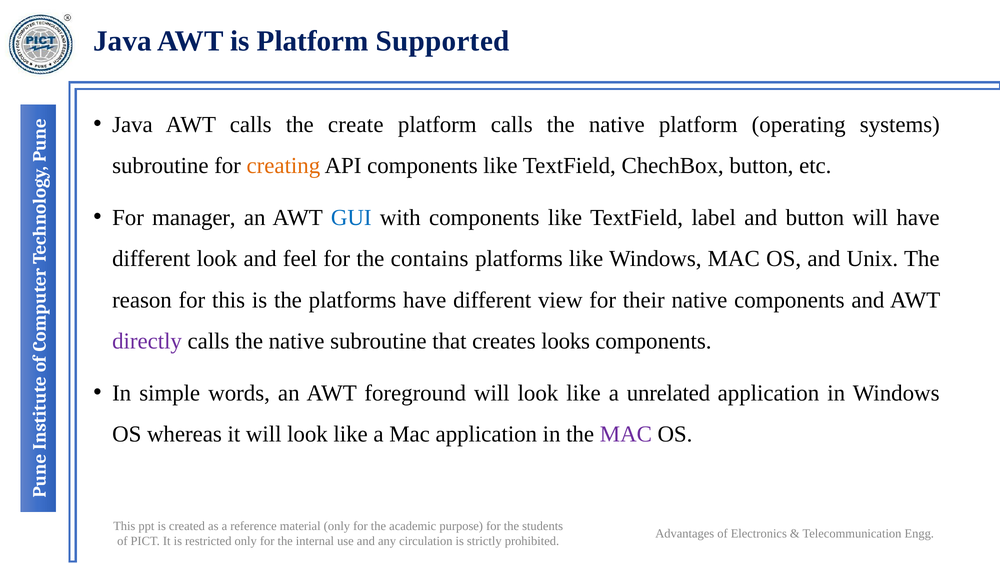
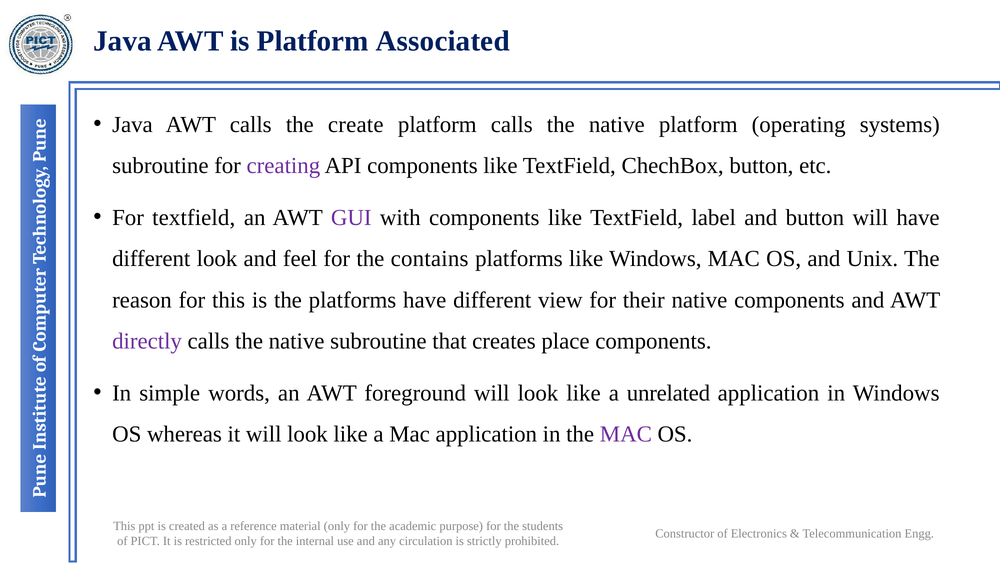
Supported: Supported -> Associated (443, 41)
creating colour: orange -> purple (283, 166)
For manager: manager -> textfield (194, 217)
GUI colour: blue -> purple (351, 217)
looks: looks -> place (566, 341)
Advantages: Advantages -> Constructor (685, 533)
